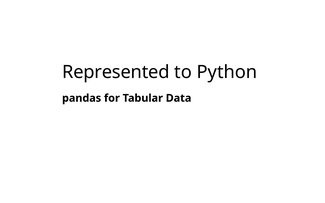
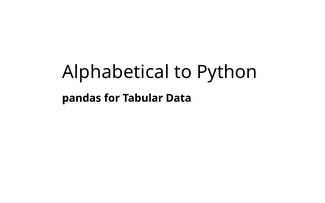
Represented: Represented -> Alphabetical (116, 72)
